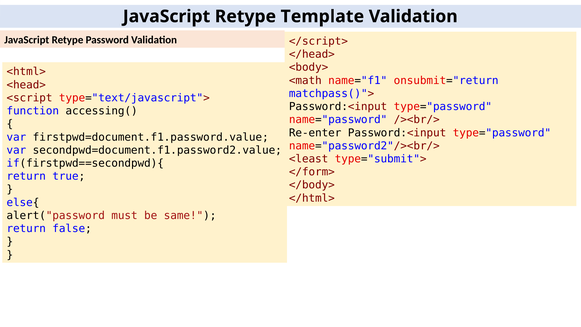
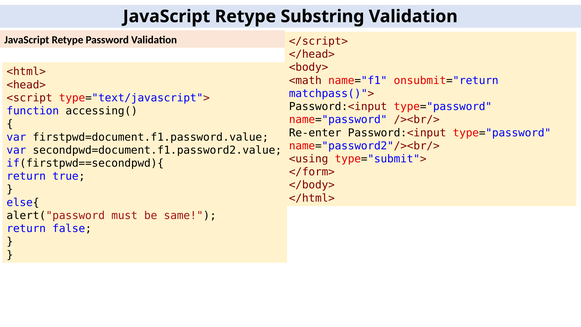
Template: Template -> Substring (322, 16)
<least: <least -> <using (309, 159)
